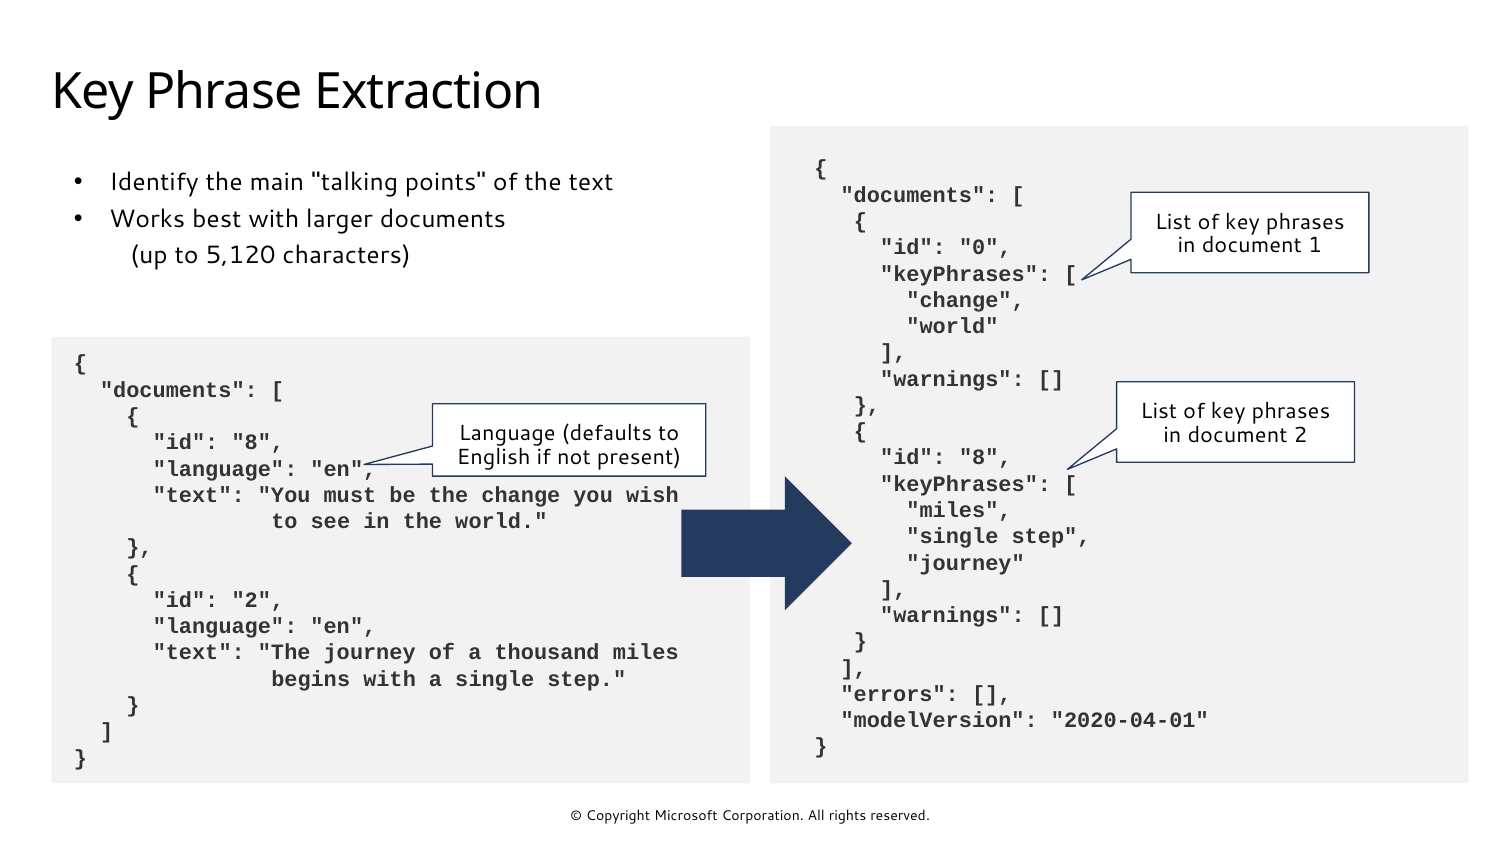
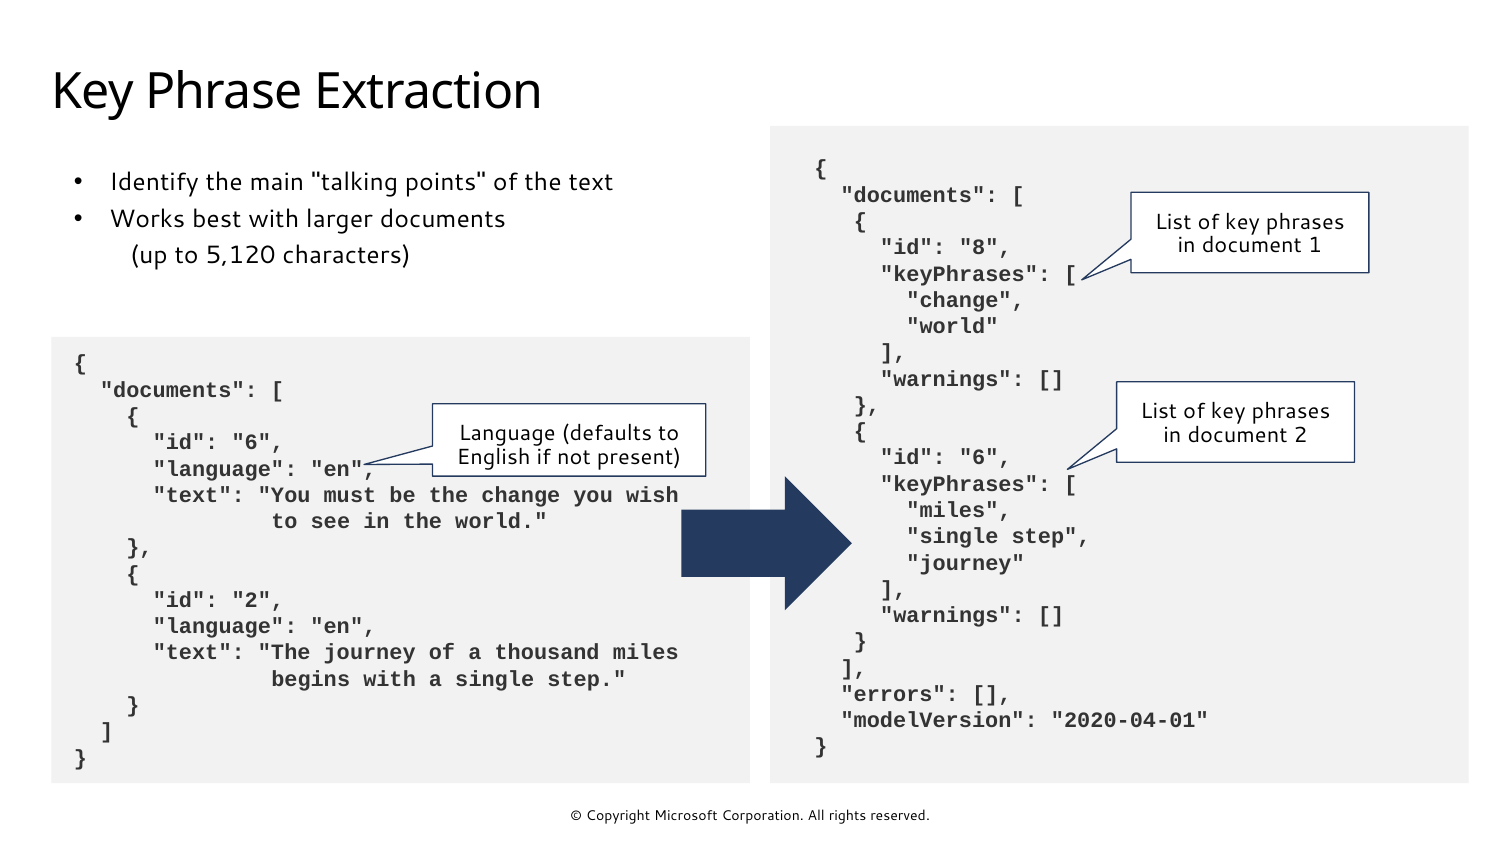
0: 0 -> 8 (985, 247)
8: 8 -> 6 (258, 442)
8: 8 -> 6 (985, 458)
